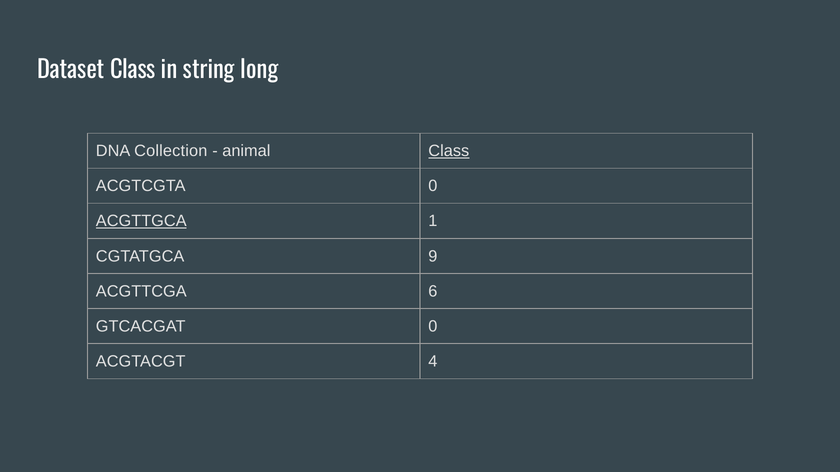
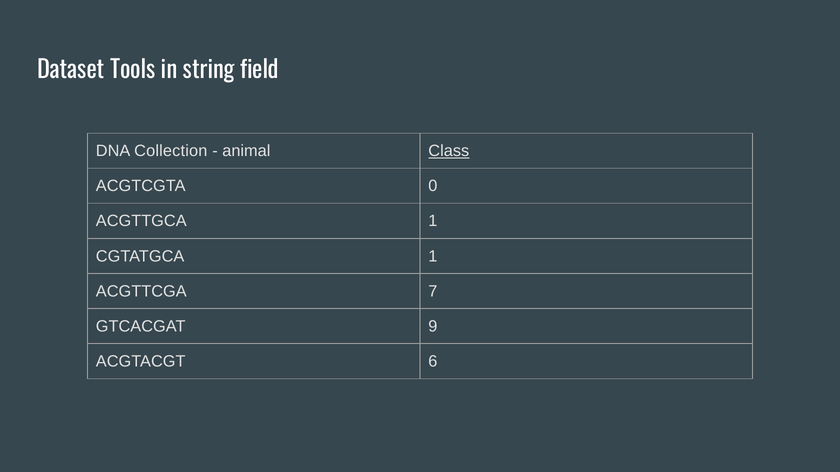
Dataset Class: Class -> Tools (133, 70)
long: long -> field (260, 70)
ACGTTGCA underline: present -> none (141, 221)
CGTATGCA 9: 9 -> 1 (433, 256)
6: 6 -> 7 (433, 292)
GTCACGAT 0: 0 -> 9 (433, 327)
4: 4 -> 6 (433, 362)
